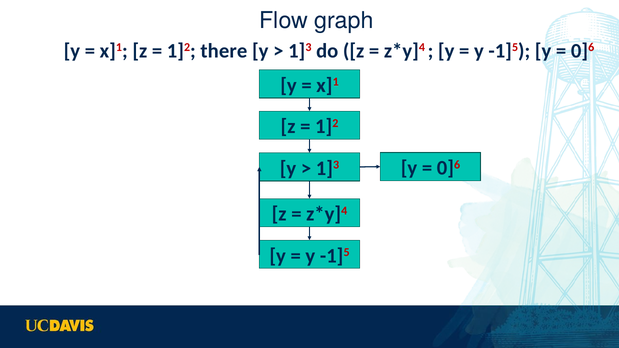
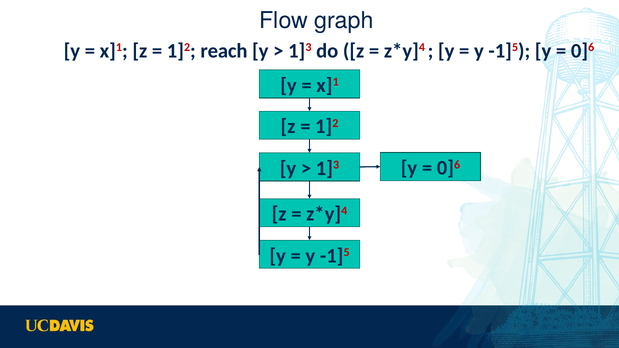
there: there -> reach (224, 51)
